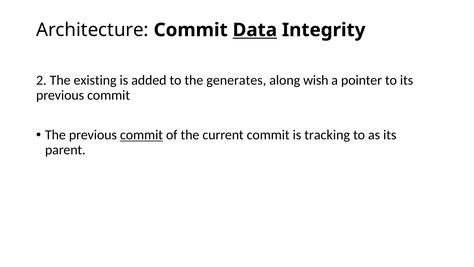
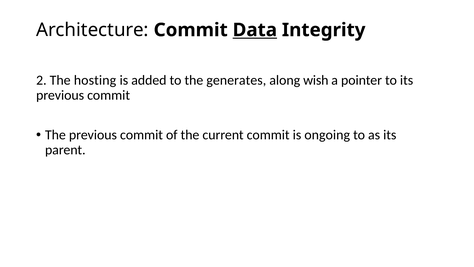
existing: existing -> hosting (95, 80)
commit underline: present -> none (141, 135)
tracking: tracking -> ongoing (327, 135)
